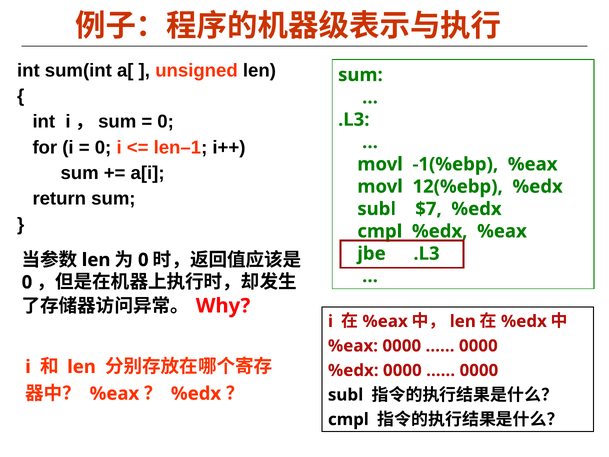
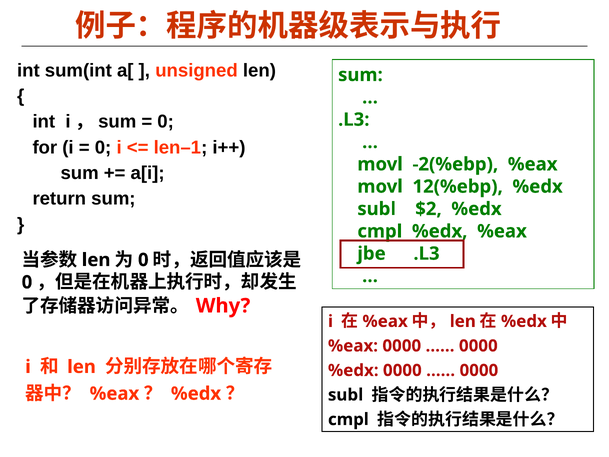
-1(%ebp: -1(%ebp -> -2(%ebp (455, 164)
$7: $7 -> $2 (428, 209)
